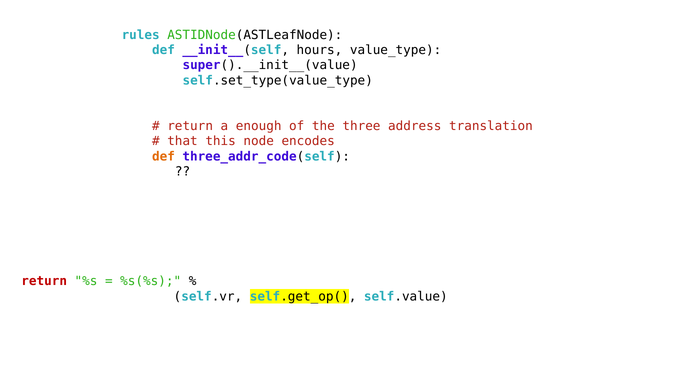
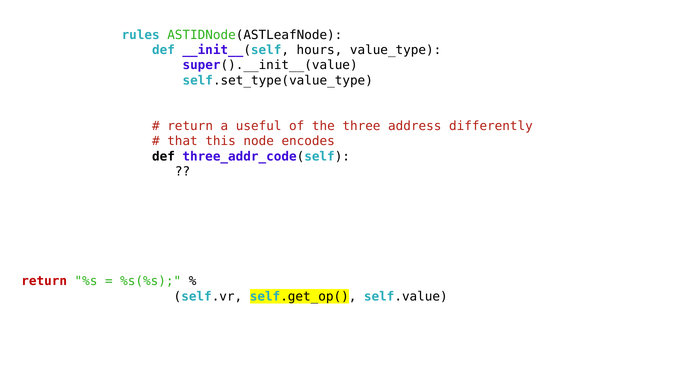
enough: enough -> useful (259, 126)
translation: translation -> differently (491, 126)
def colour: orange -> black (164, 156)
